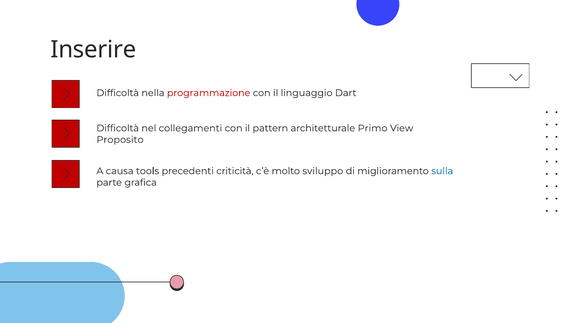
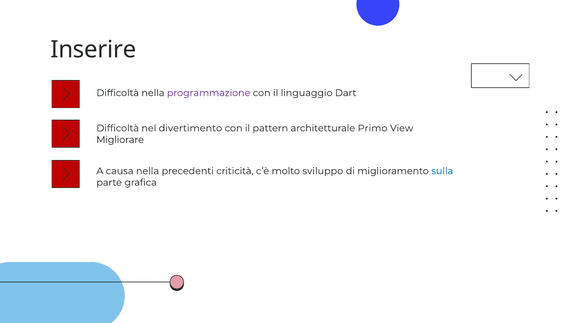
programmazione colour: red -> purple (209, 93)
collegamenti: collegamenti -> divertimento (190, 128)
Proposito: Proposito -> Migliorare (120, 140)
causa tools: tools -> nella (148, 171)
